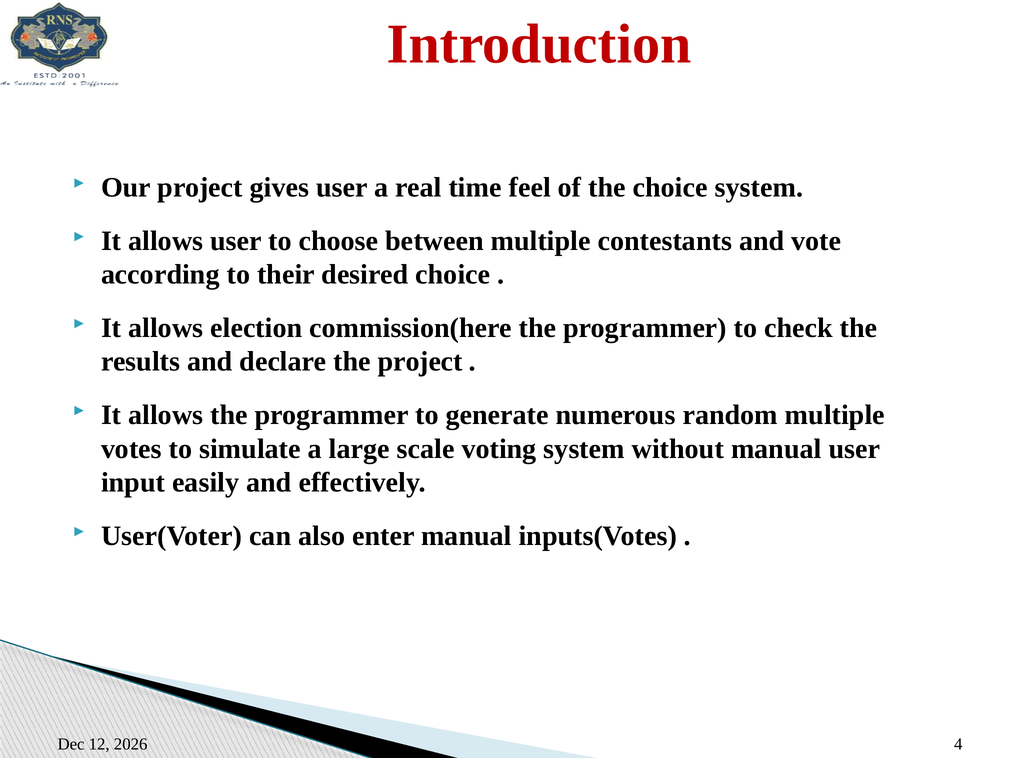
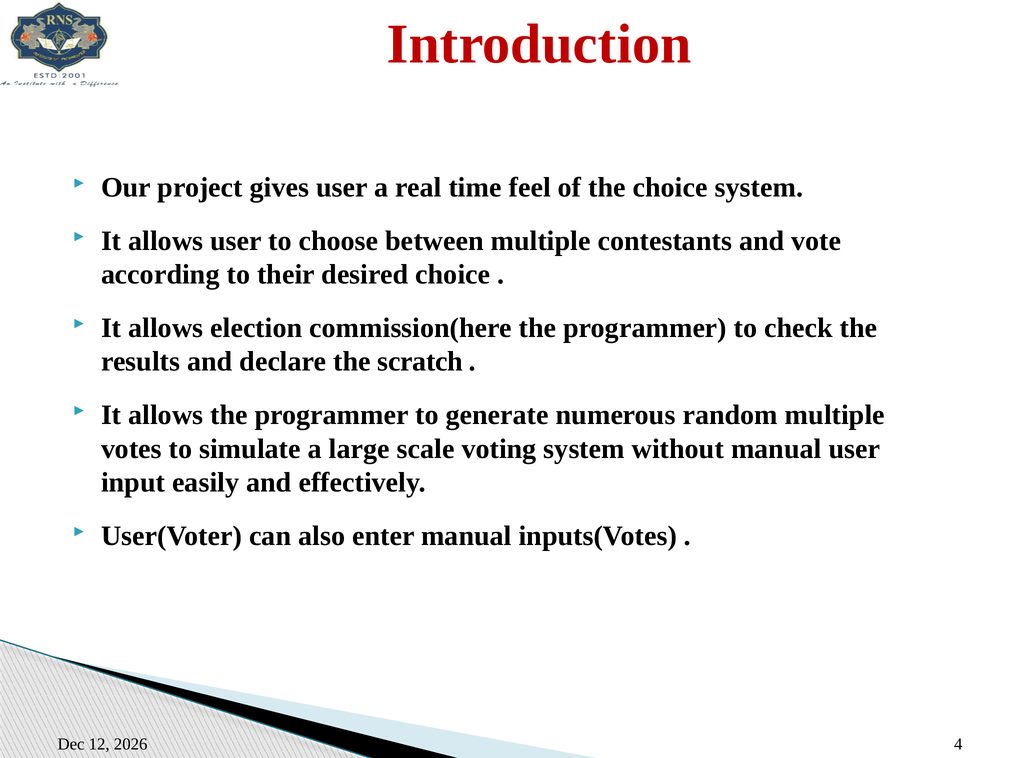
the project: project -> scratch (420, 362)
